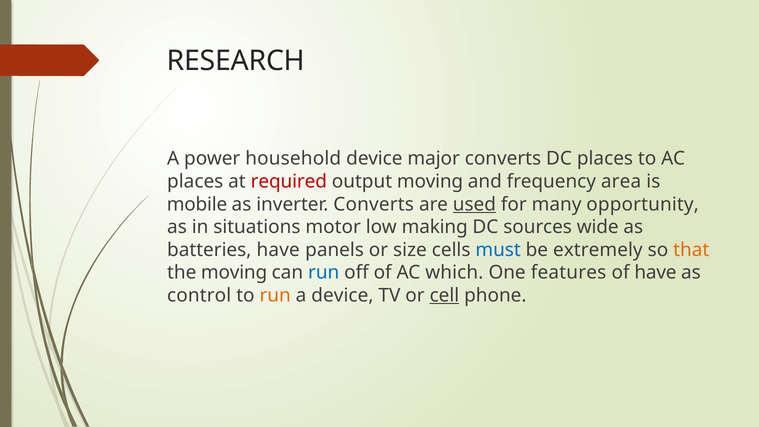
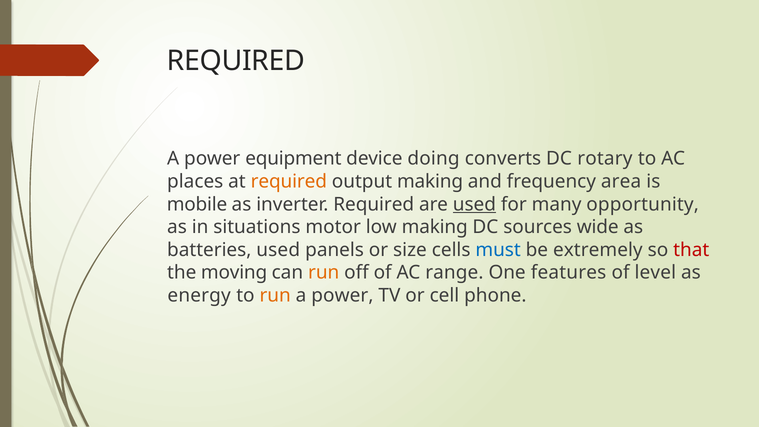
RESEARCH: RESEARCH -> REQUIRED (236, 61)
household: household -> equipment (293, 159)
major: major -> doing (434, 159)
DC places: places -> rotary (605, 159)
required colour: red -> orange (289, 181)
output moving: moving -> making (430, 181)
inverter Converts: Converts -> Required (374, 204)
batteries have: have -> used (278, 250)
that colour: orange -> red (691, 250)
run colour: blue -> orange (324, 273)
which: which -> range (454, 273)
of have: have -> level (655, 273)
control: control -> energy (199, 295)
device: device -> power (342, 295)
cell underline: present -> none (444, 295)
